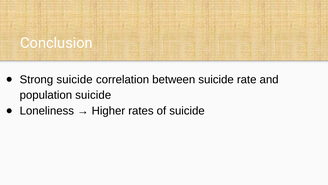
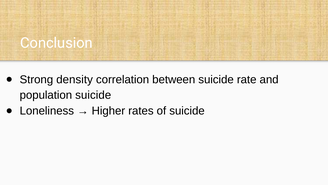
Strong suicide: suicide -> density (75, 79)
